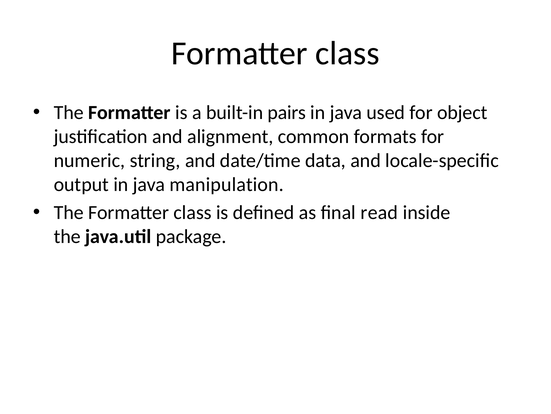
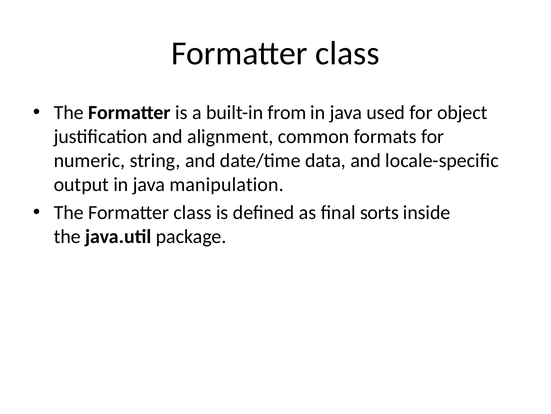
pairs: pairs -> from (287, 113)
read: read -> sorts (379, 212)
